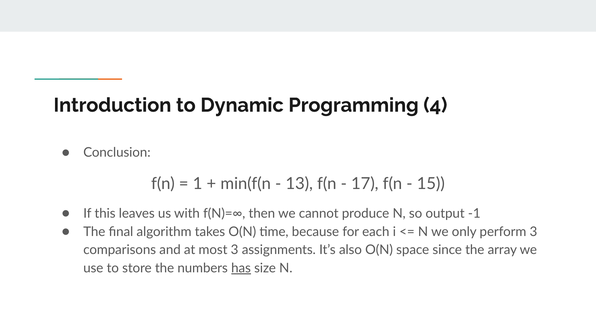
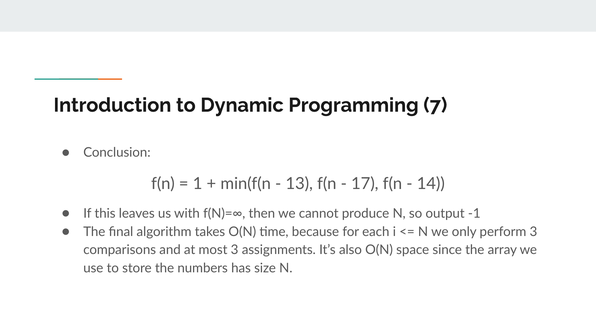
4: 4 -> 7 (435, 105)
15: 15 -> 14 (431, 184)
has underline: present -> none (241, 268)
